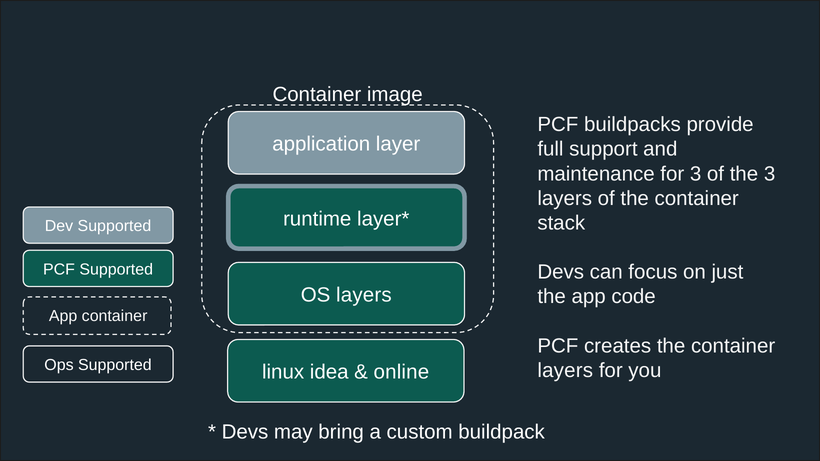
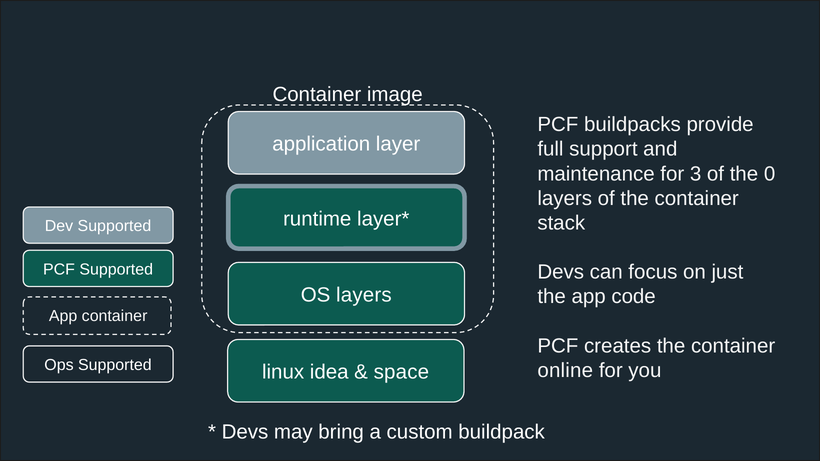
the 3: 3 -> 0 (770, 174)
layers: layers -> online (565, 371)
online: online -> space (401, 372)
